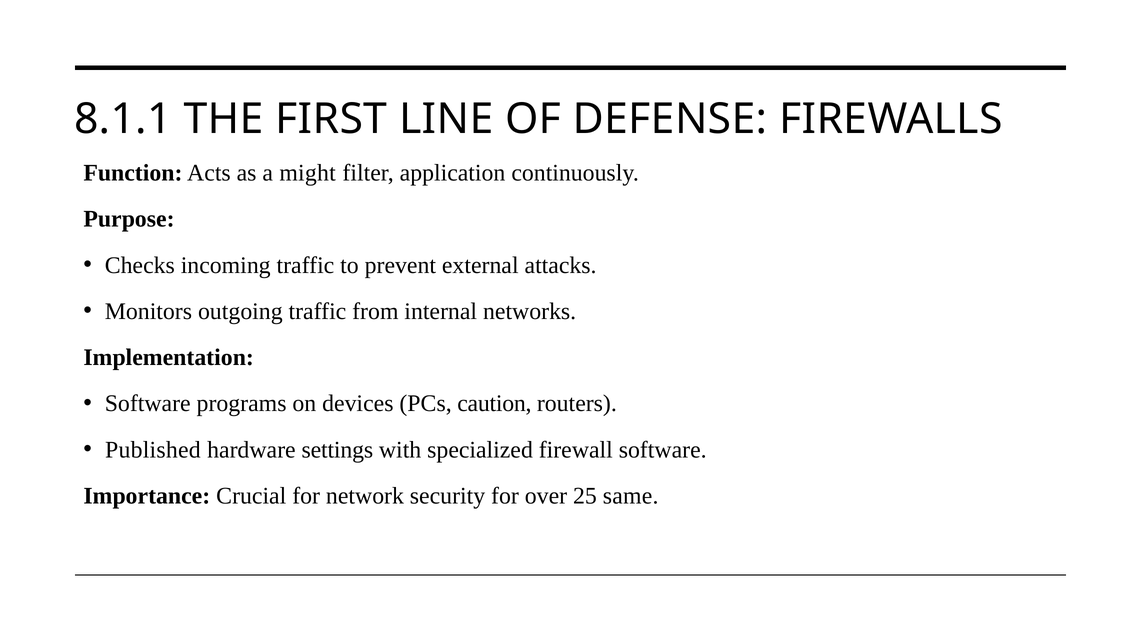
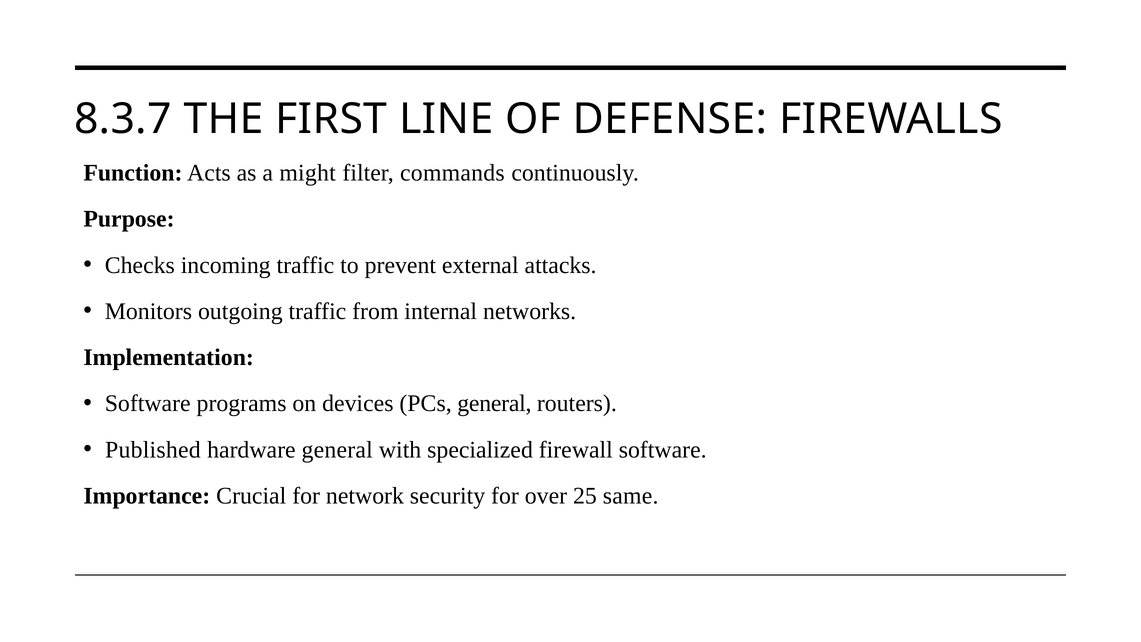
8.1.1: 8.1.1 -> 8.3.7 (123, 119)
application: application -> commands (452, 173)
PCs caution: caution -> general (494, 403)
hardware settings: settings -> general (337, 450)
